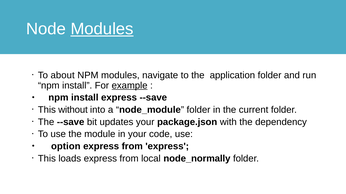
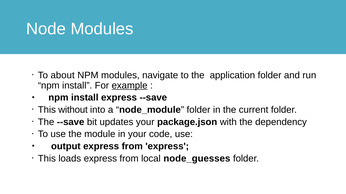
Modules underline: present -> none (102, 29)
option: option -> output (66, 147)
node_normally: node_normally -> node_guesses (197, 159)
